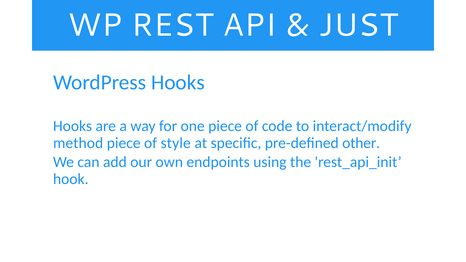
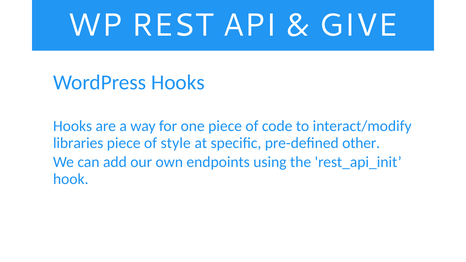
JUST: JUST -> GIVE (358, 25)
method: method -> libraries (78, 143)
